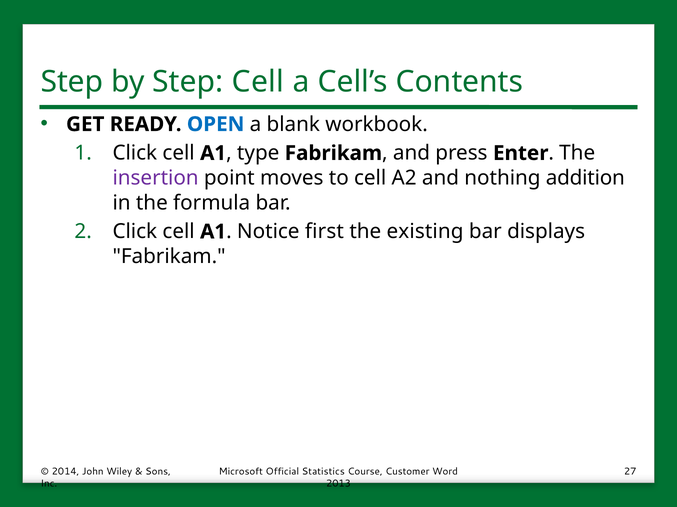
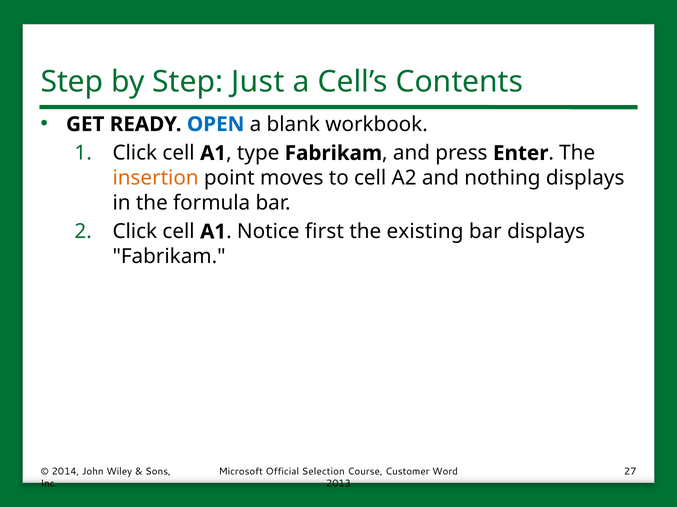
Step Cell: Cell -> Just (258, 82)
insertion colour: purple -> orange (156, 178)
nothing addition: addition -> displays (585, 178)
Statistics: Statistics -> Selection (323, 472)
